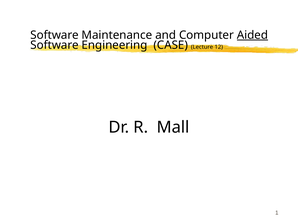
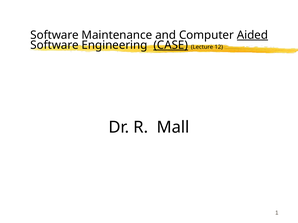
CASE underline: none -> present (171, 45)
